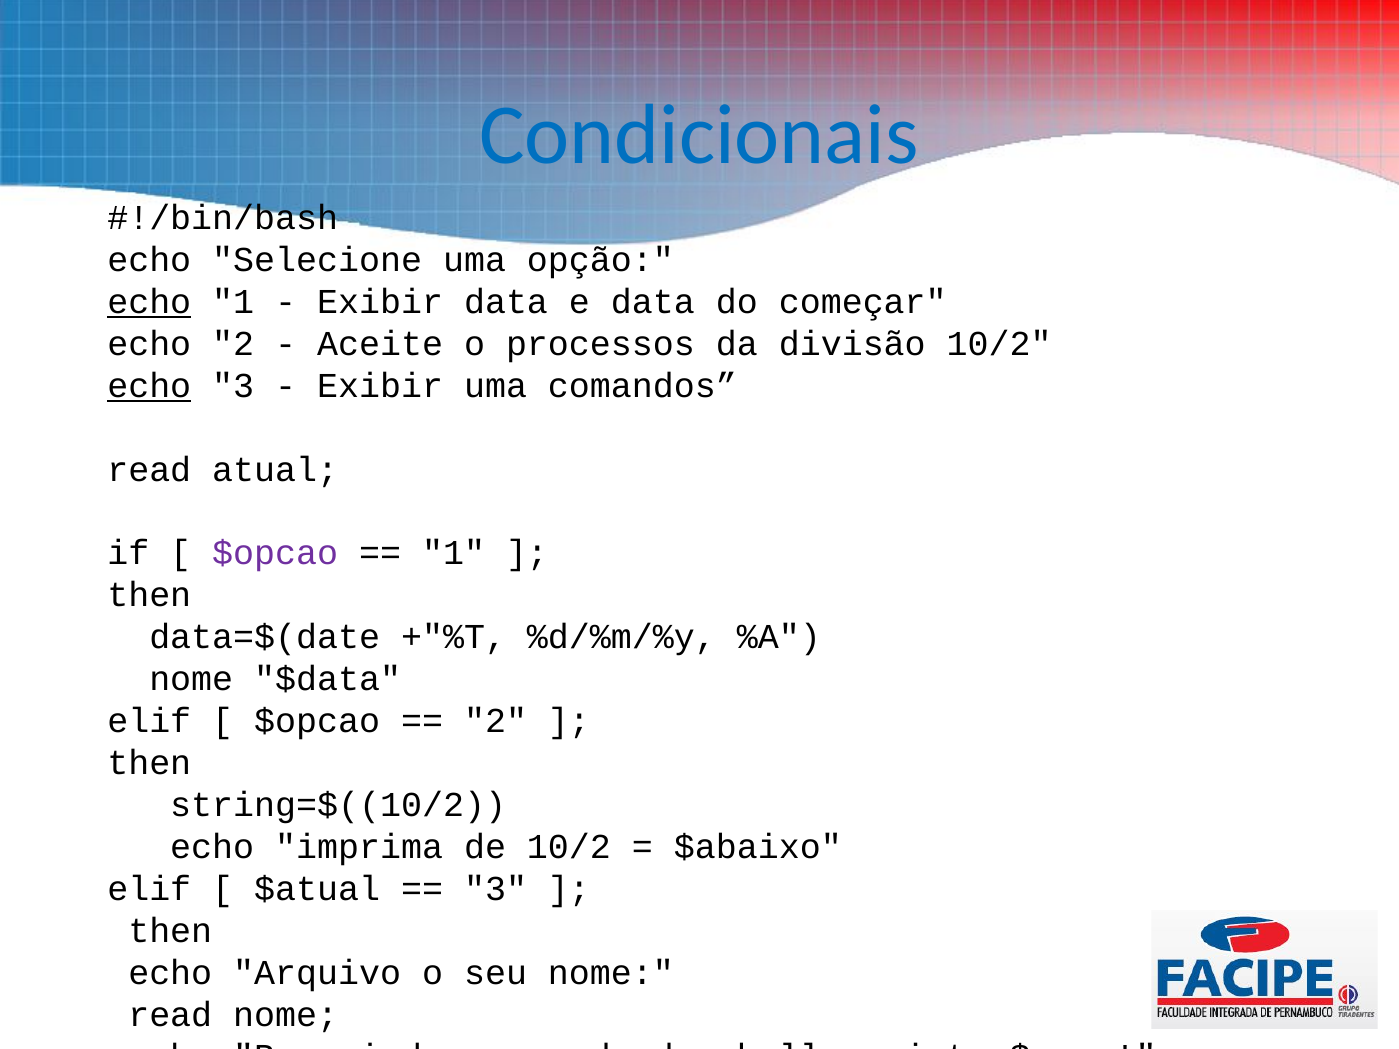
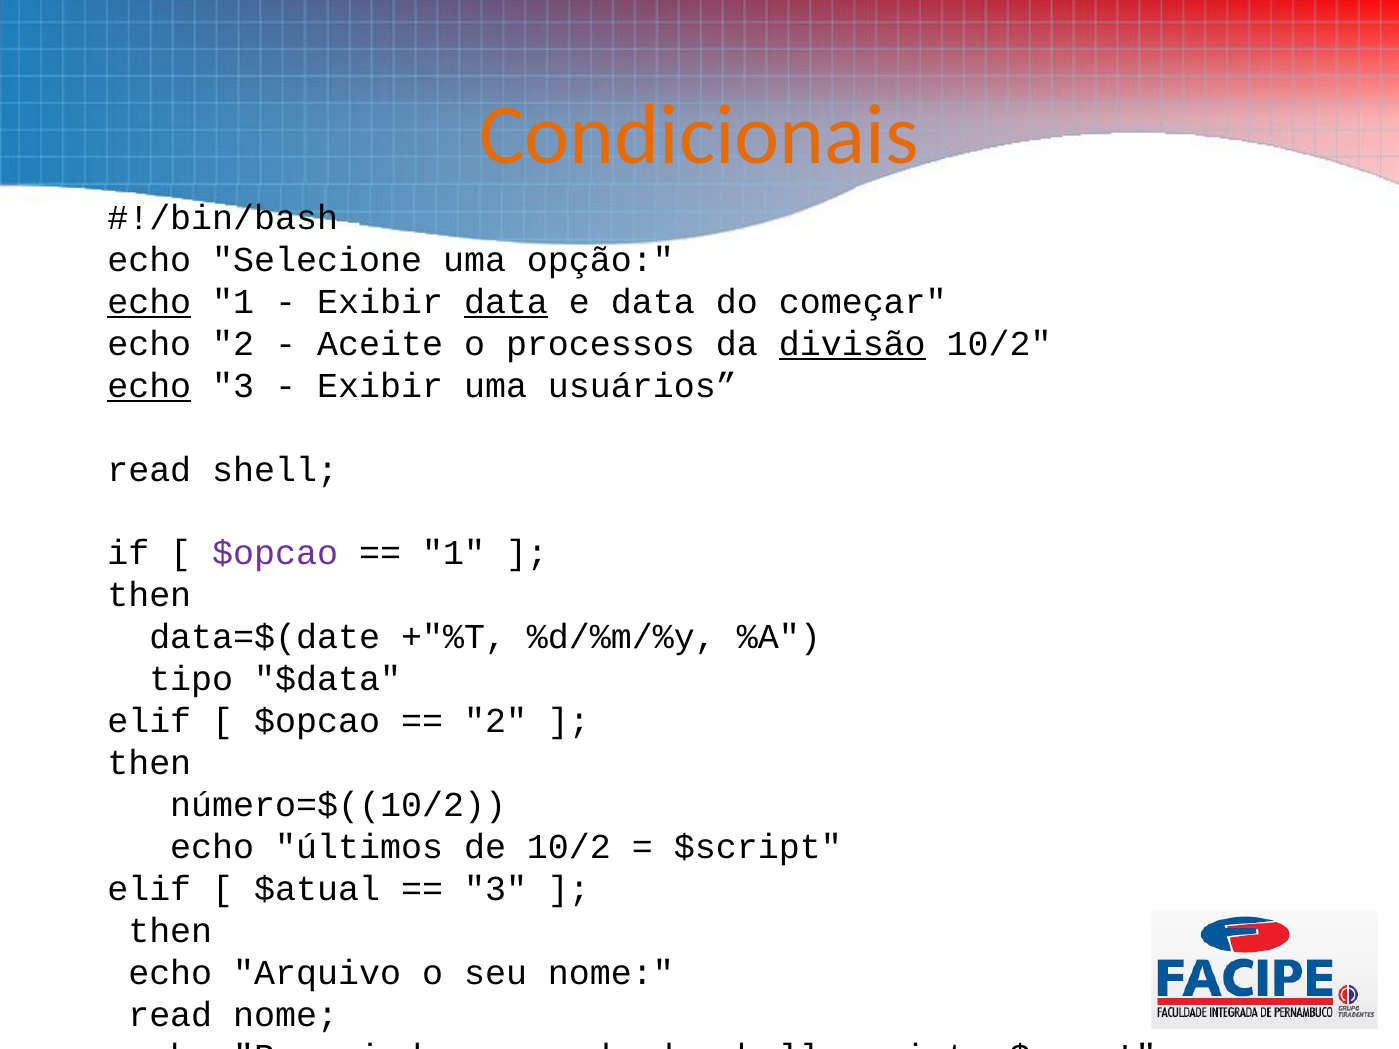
Condicionais colour: blue -> orange (699, 135)
data underline: none -> present (506, 302)
divisão underline: none -> present (852, 344)
comandos: comandos -> usuários (642, 386)
read atual: atual -> shell (275, 470)
nome: nome -> tipo (191, 679)
string=$((10/2: string=$((10/2 -> número=$((10/2 (338, 805)
imprima: imprima -> últimos (359, 847)
$abaixo: $abaixo -> $script (758, 847)
